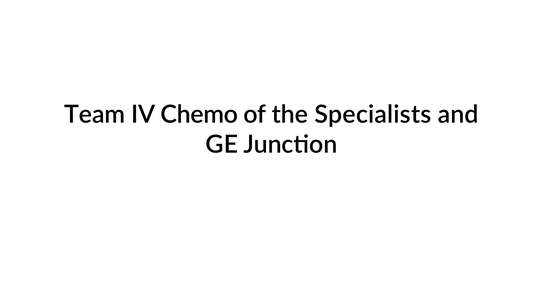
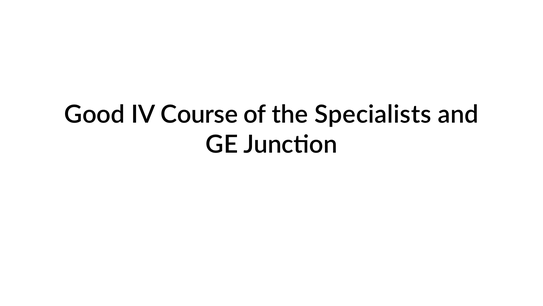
Team: Team -> Good (95, 114)
Chemo: Chemo -> Course (199, 114)
